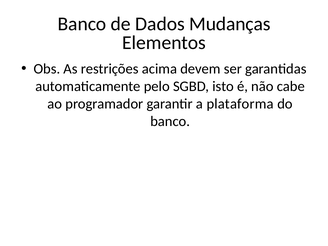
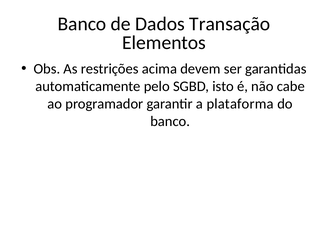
Mudanças: Mudanças -> Transação (230, 24)
